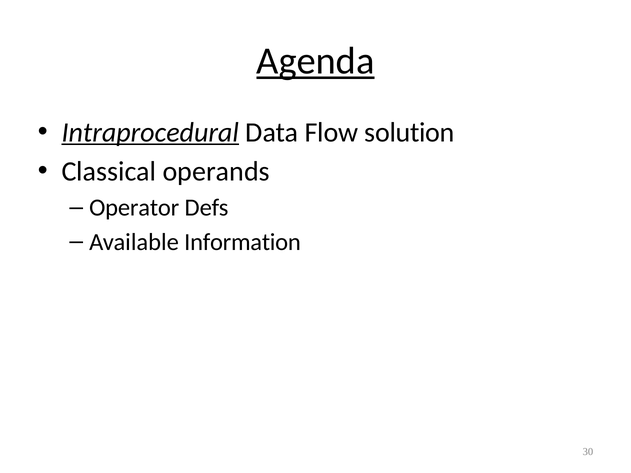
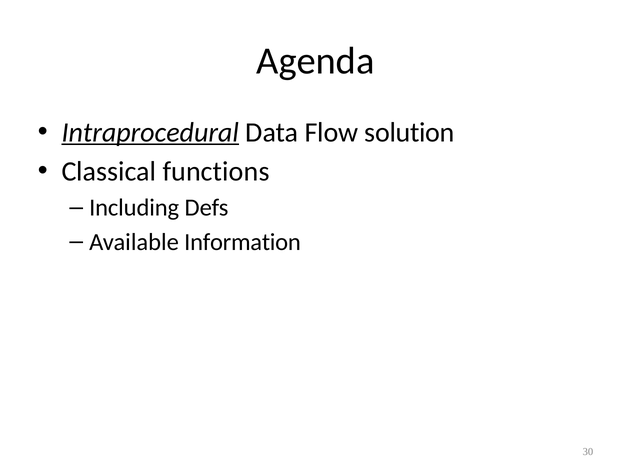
Agenda underline: present -> none (315, 61)
operands: operands -> functions (216, 172)
Operator: Operator -> Including (134, 208)
